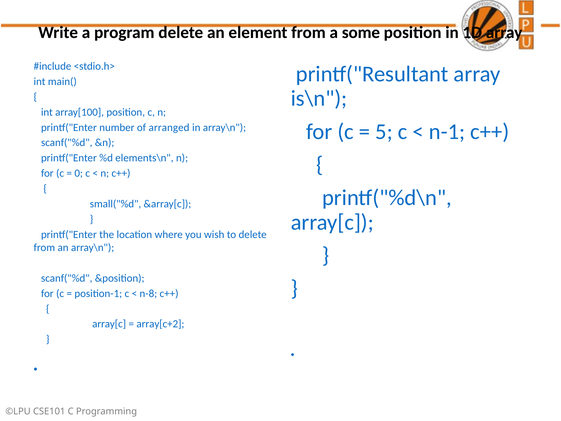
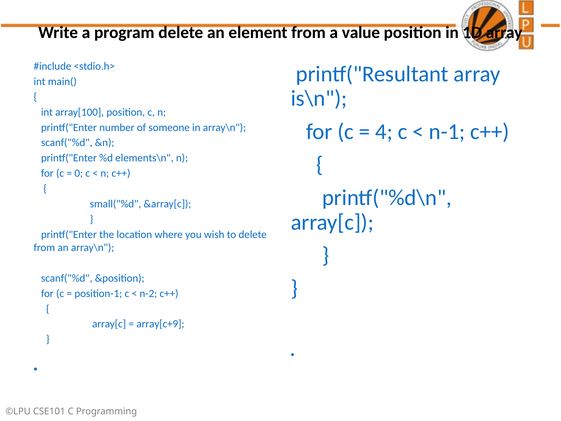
some: some -> value (361, 32)
5: 5 -> 4 (384, 132)
arranged: arranged -> someone (169, 127)
n-8: n-8 -> n-2 (148, 293)
array[c+2: array[c+2 -> array[c+9 (160, 324)
